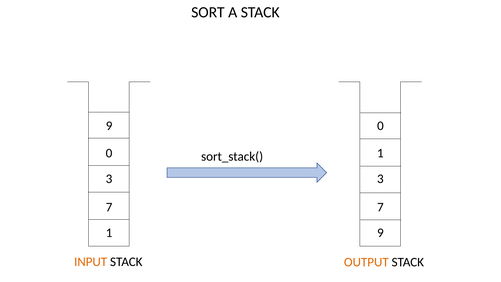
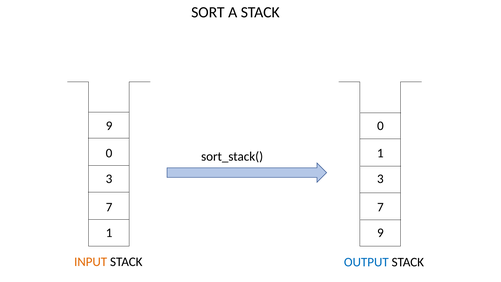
OUTPUT colour: orange -> blue (366, 262)
